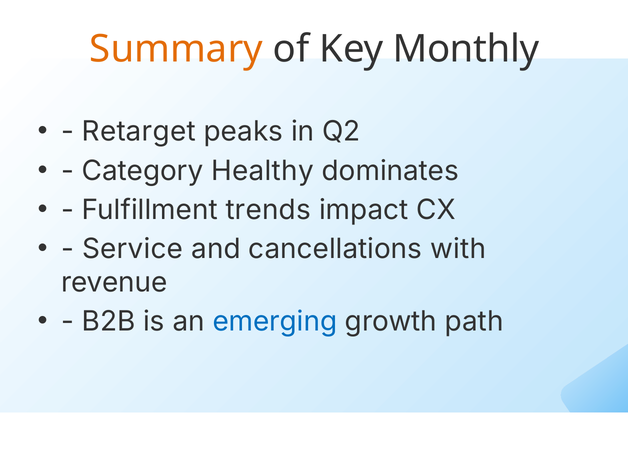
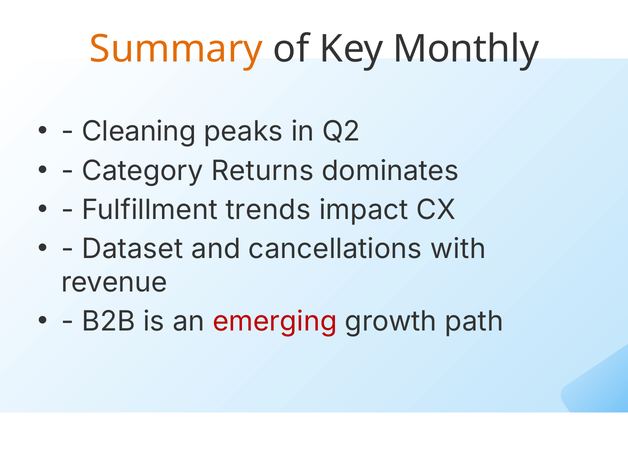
Retarget: Retarget -> Cleaning (139, 132)
Healthy: Healthy -> Returns (263, 171)
Service: Service -> Dataset (133, 249)
emerging colour: blue -> red (275, 322)
